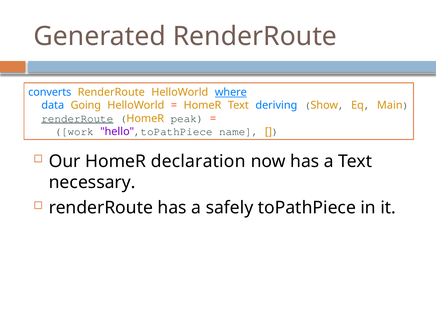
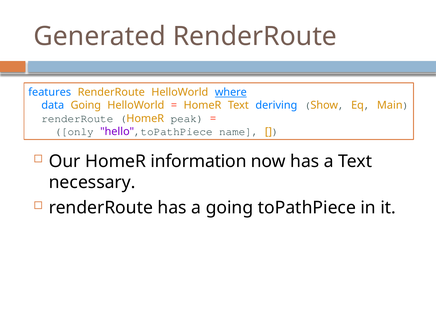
converts: converts -> features (50, 92)
renderRoute underline: present -> none (77, 118)
work: work -> only (74, 131)
declaration: declaration -> information (198, 161)
a safely: safely -> going (230, 208)
